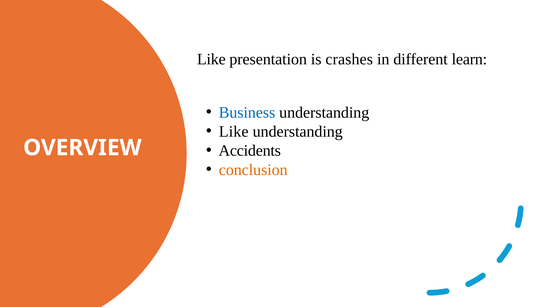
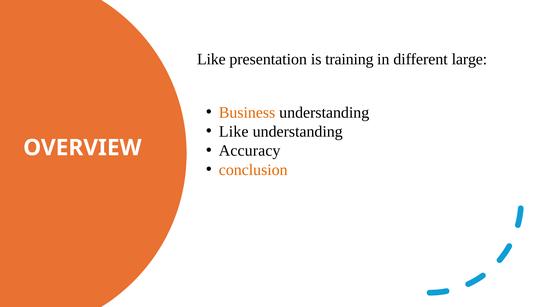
crashes: crashes -> training (349, 59)
learn: learn -> large (469, 59)
Business colour: blue -> orange (247, 113)
Accidents: Accidents -> Accuracy (250, 151)
